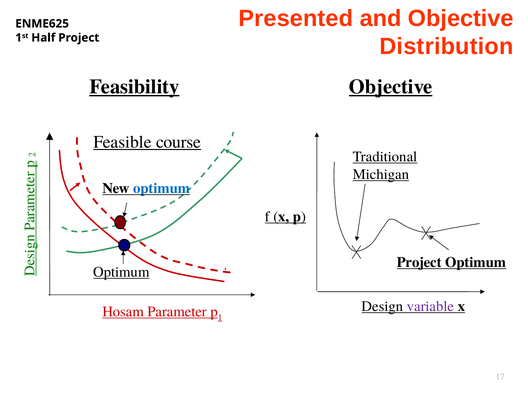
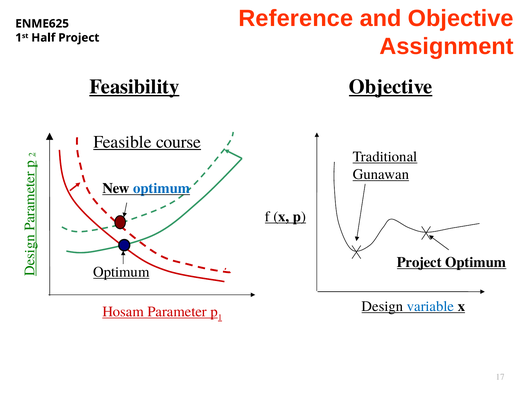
Presented: Presented -> Reference (296, 18)
Distribution: Distribution -> Assignment (447, 47)
Michigan: Michigan -> Gunawan (381, 174)
variable colour: purple -> blue (430, 306)
